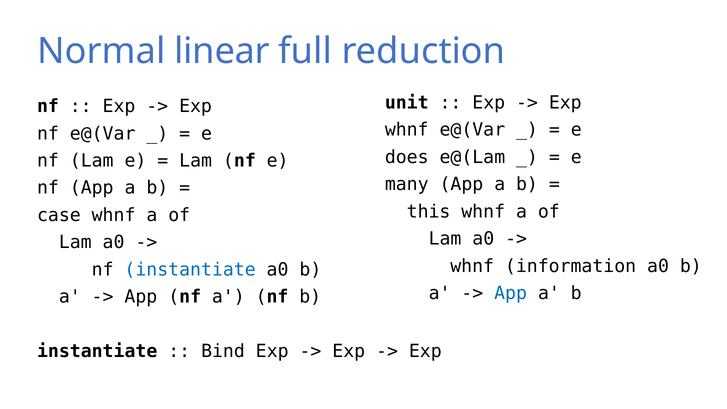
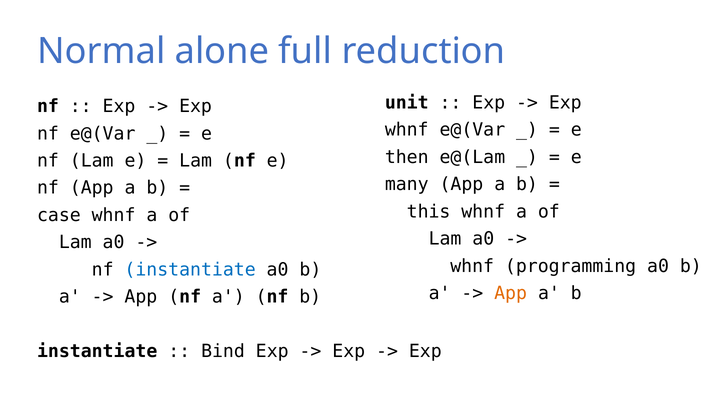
linear: linear -> alone (222, 51)
does: does -> then (407, 157)
information: information -> programming (571, 266)
App colour: blue -> orange (511, 293)
